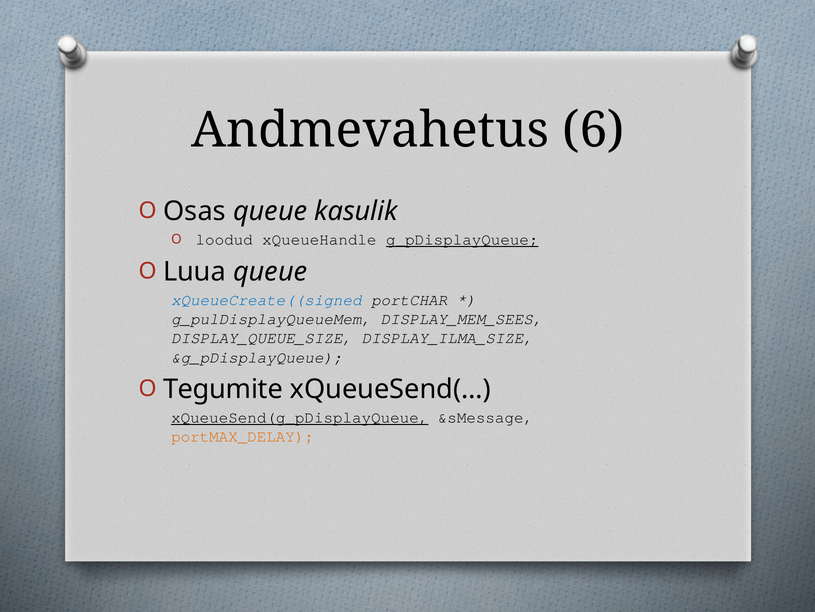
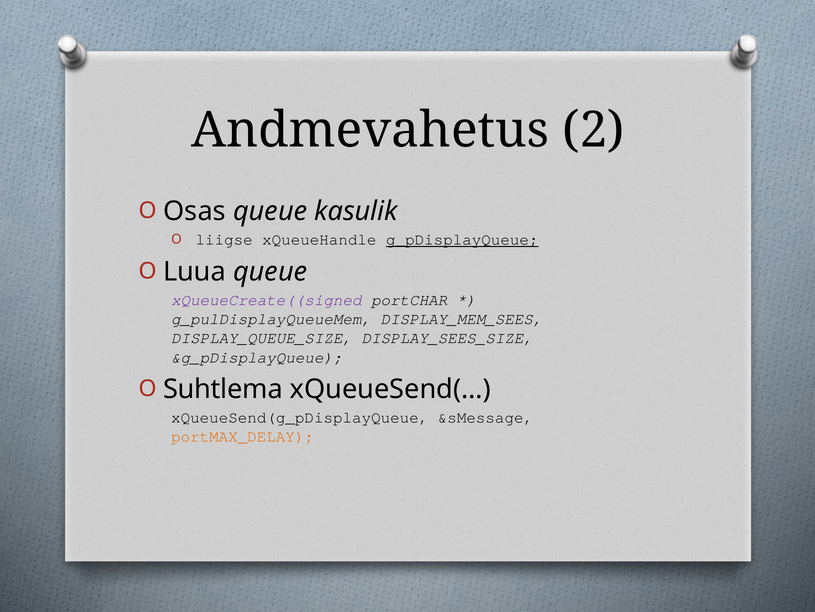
6: 6 -> 2 (593, 130)
loodud: loodud -> liigse (224, 239)
xQueueCreate((signed colour: blue -> purple (266, 300)
DISPLAY_ILMA_SIZE: DISPLAY_ILMA_SIZE -> DISPLAY_SEES_SIZE (447, 338)
Tegumite: Tegumite -> Suhtlema (223, 389)
xQueueSend(g_pDisplayQueue underline: present -> none (300, 417)
